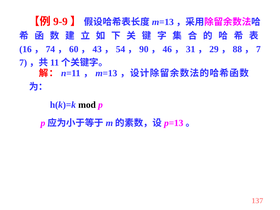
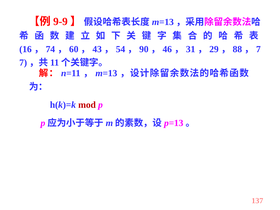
mod colour: black -> red (87, 105)
